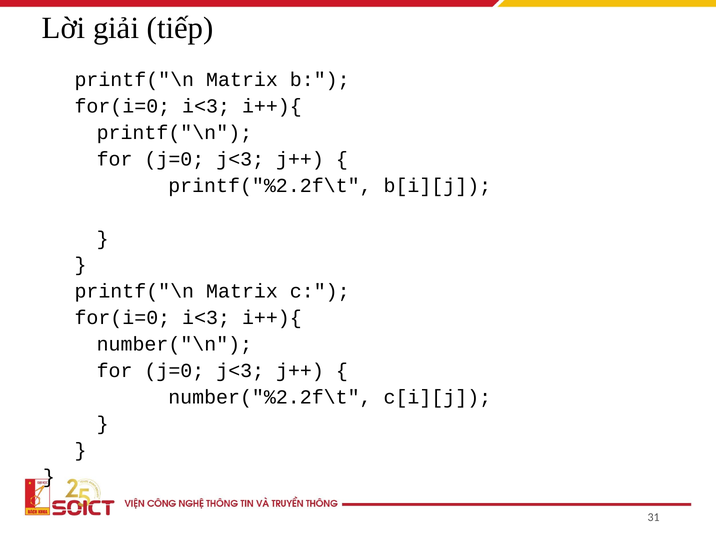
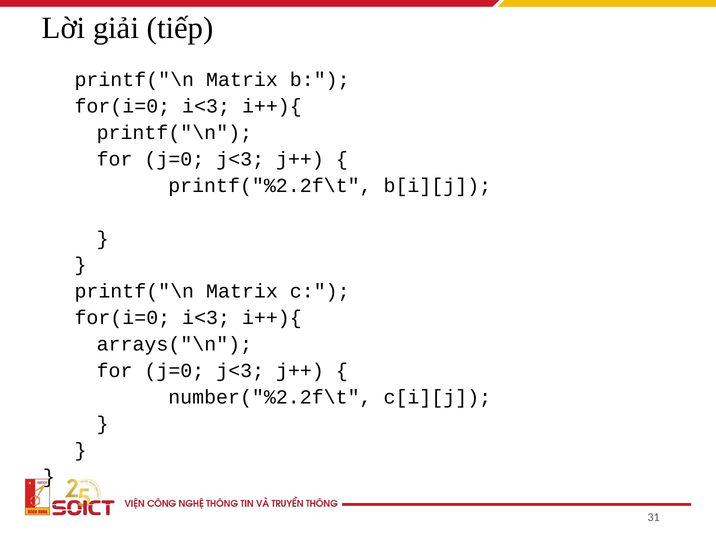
number("\n: number("\n -> arrays("\n (174, 344)
